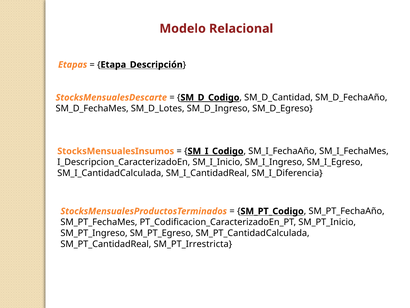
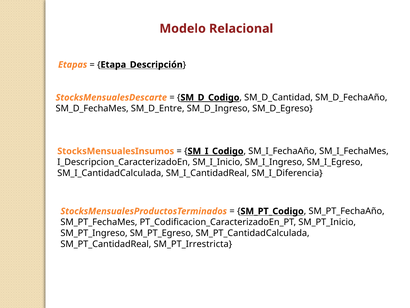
SM_D_Lotes: SM_D_Lotes -> SM_D_Entre (158, 108)
